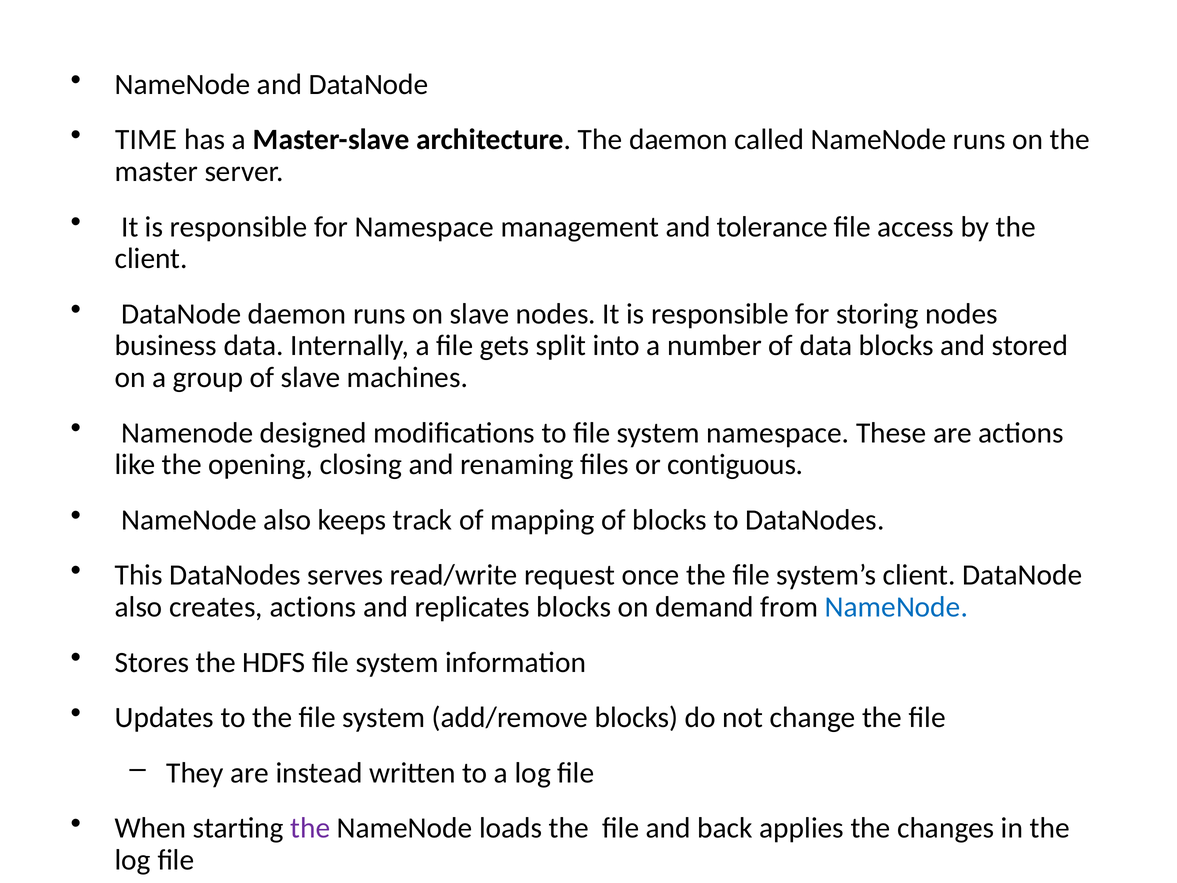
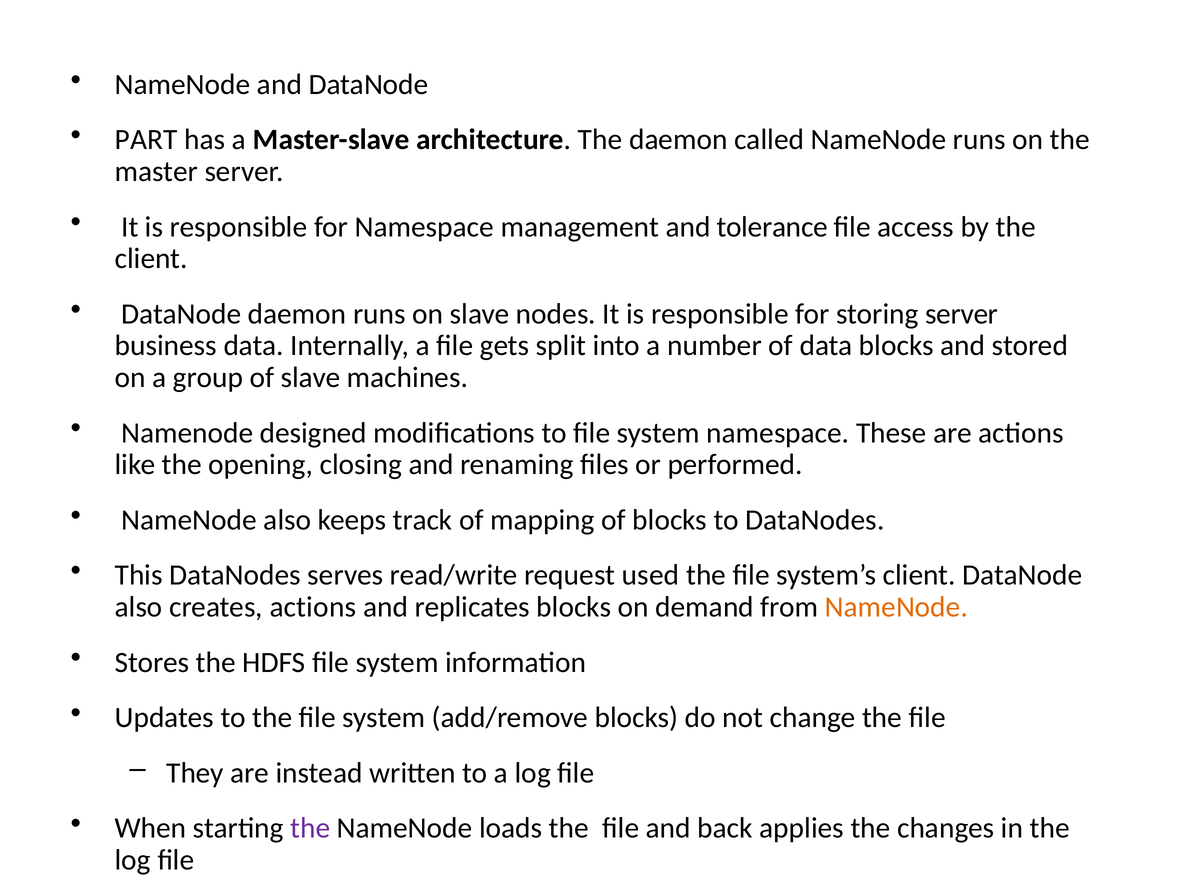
TIME: TIME -> PART (146, 140)
storing nodes: nodes -> server (962, 314)
contiguous: contiguous -> performed (735, 465)
once: once -> used (651, 575)
NameNode colour: blue -> orange (896, 607)
